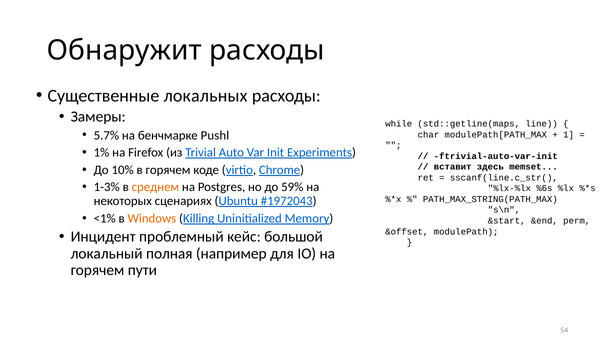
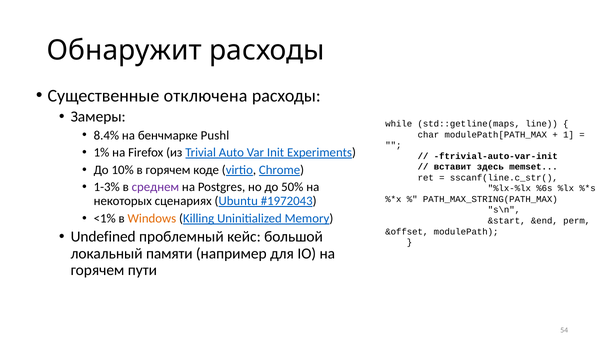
локальных: локальных -> отключена (206, 96)
5.7%: 5.7% -> 8.4% (106, 135)
среднем colour: orange -> purple (155, 187)
59%: 59% -> 50% (292, 187)
Инцидент: Инцидент -> Undefined (103, 237)
полная: полная -> памяти (169, 253)
